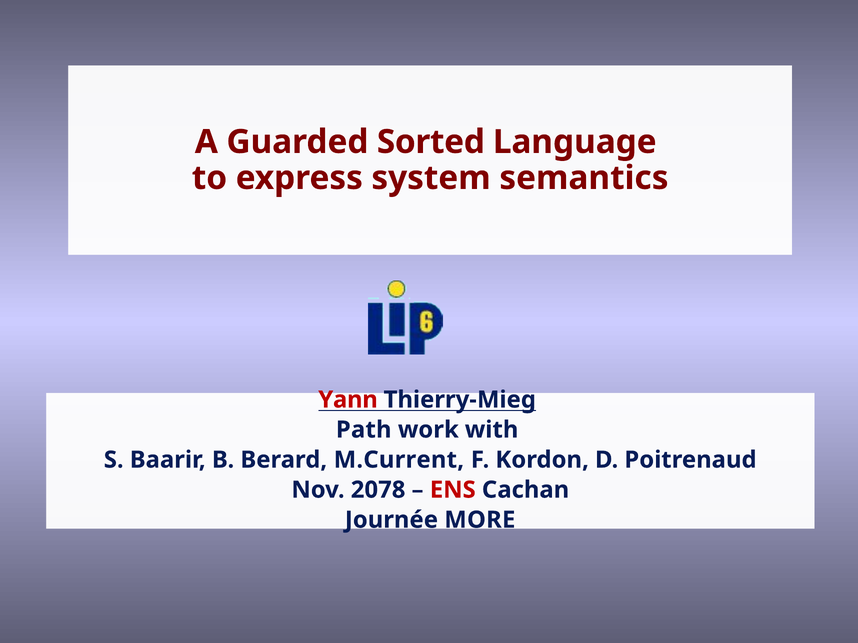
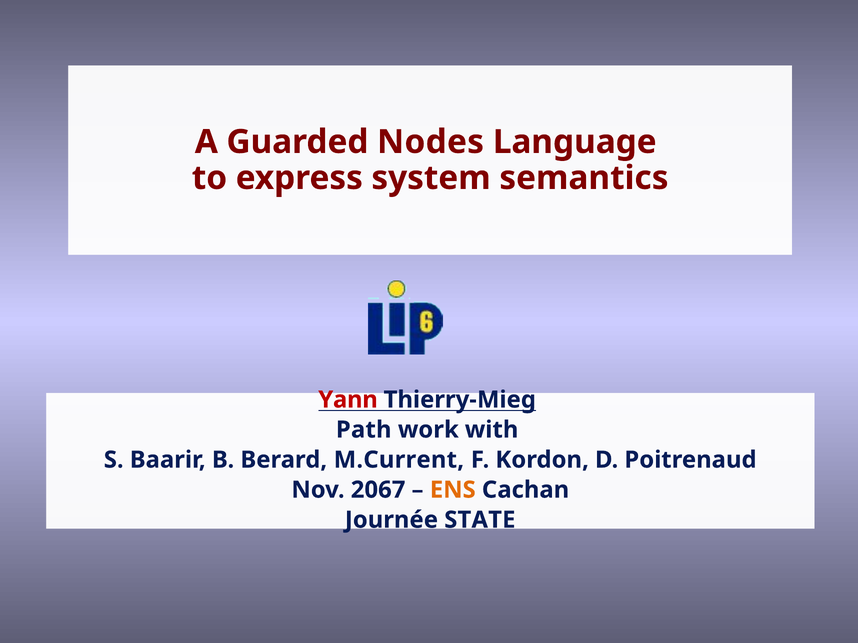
Sorted: Sorted -> Nodes (431, 142)
2078: 2078 -> 2067 (378, 490)
ENS colour: red -> orange (453, 490)
MORE: MORE -> STATE (480, 520)
